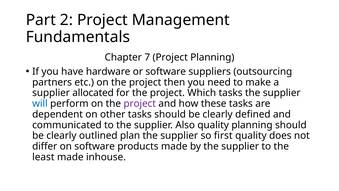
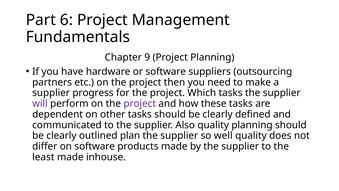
2: 2 -> 6 (67, 20)
7: 7 -> 9 (147, 57)
allocated: allocated -> progress (93, 93)
will colour: blue -> purple (40, 103)
first: first -> well (223, 135)
